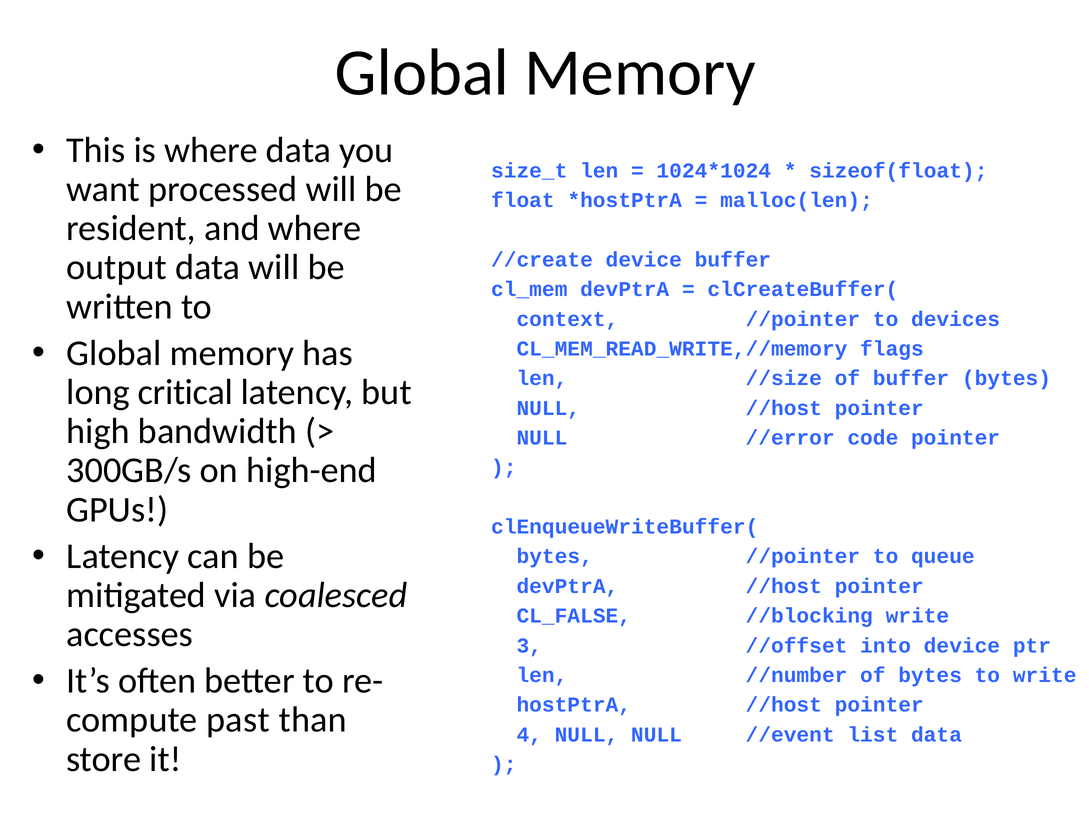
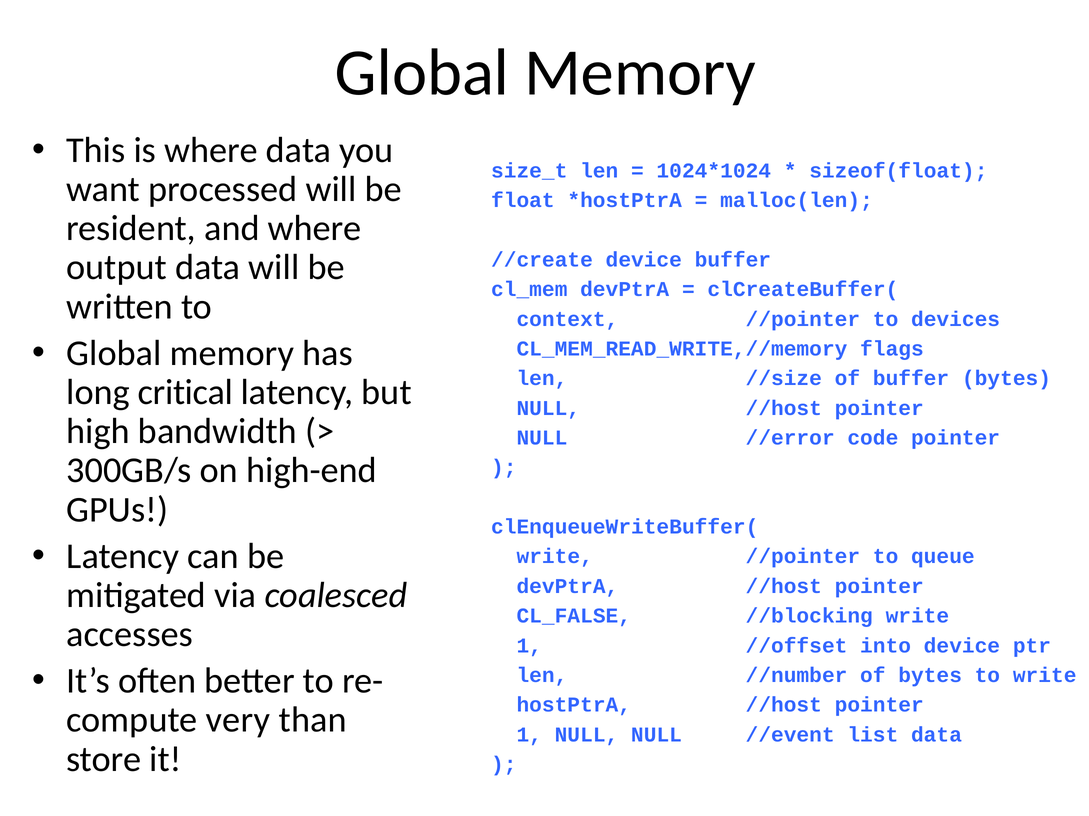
bytes: bytes -> write (555, 557)
3: 3 -> 1 (529, 646)
past: past -> very (238, 721)
4: 4 -> 1 (529, 735)
